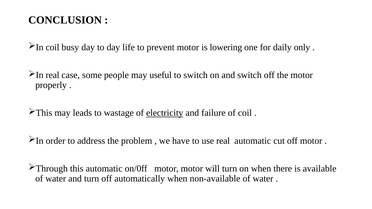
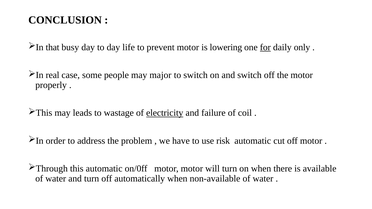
coil: coil -> that (53, 47)
for underline: none -> present (265, 47)
useful: useful -> major (160, 75)
use real: real -> risk (223, 141)
